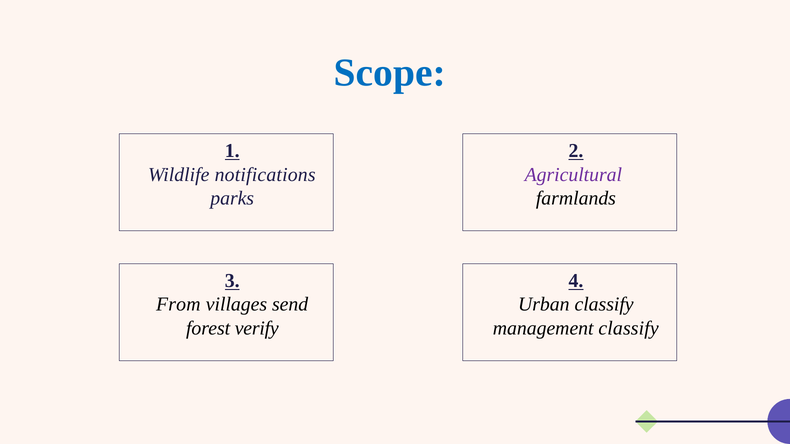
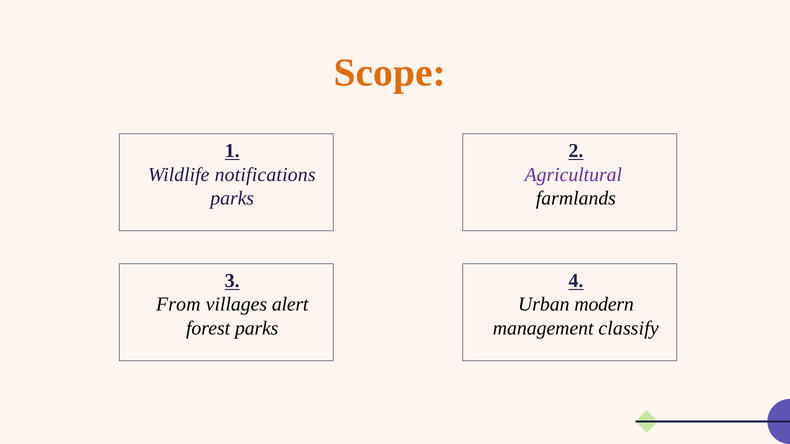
Scope colour: blue -> orange (390, 73)
send: send -> alert (290, 305)
Urban classify: classify -> modern (604, 305)
forest verify: verify -> parks (257, 328)
